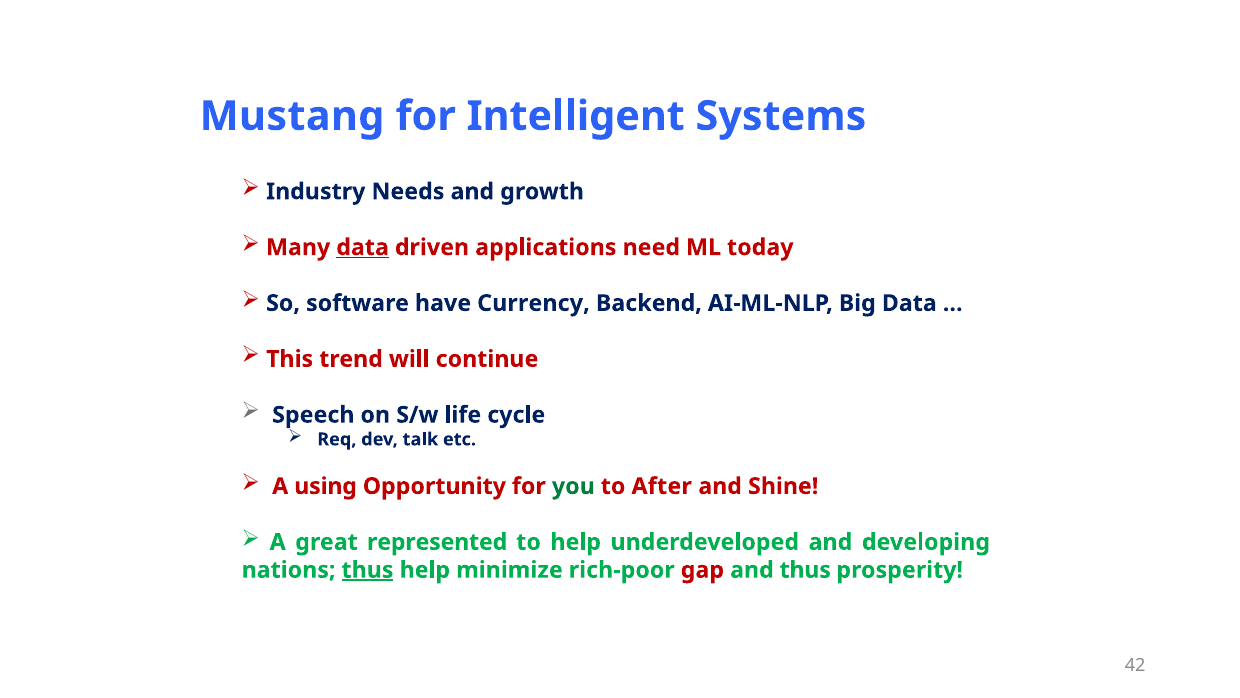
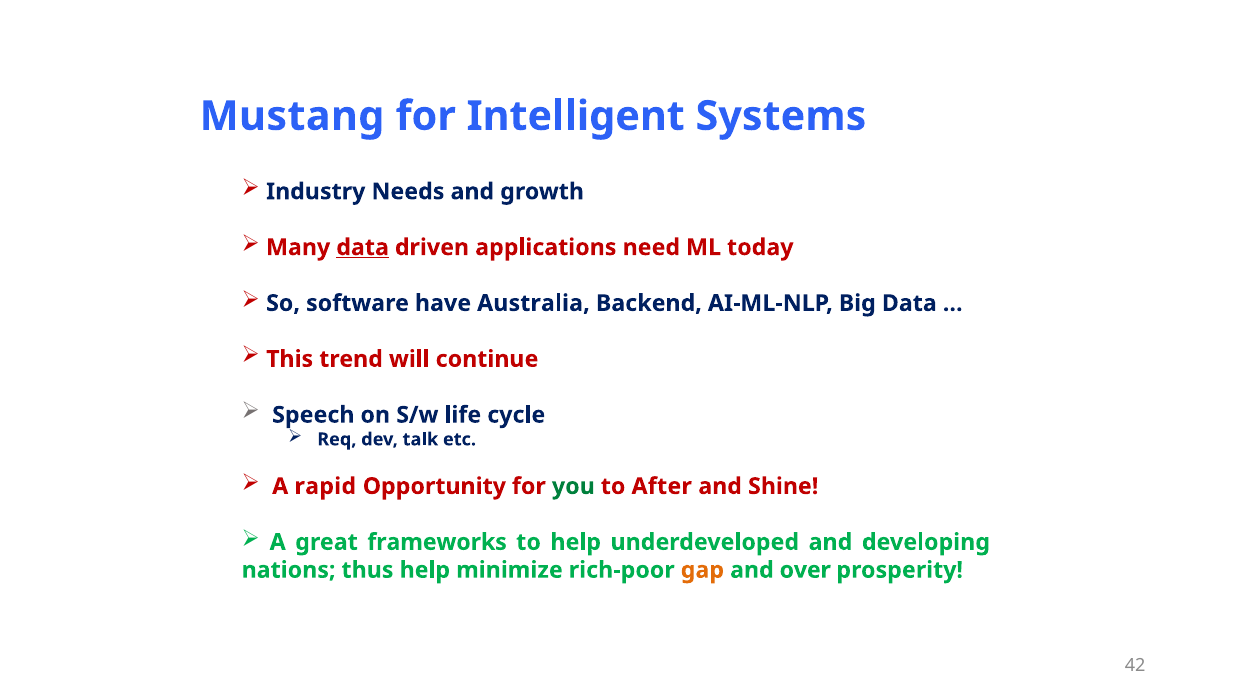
Currency: Currency -> Australia (533, 303)
using: using -> rapid (325, 486)
represented: represented -> frameworks (437, 542)
thus underline: present -> none (368, 570)
gap colour: red -> orange (702, 570)
and thus: thus -> over (805, 570)
